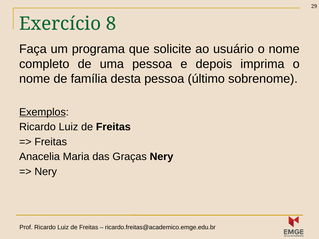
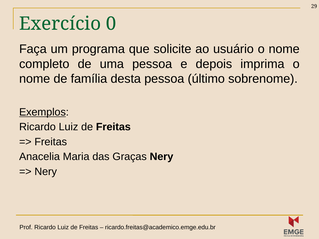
8: 8 -> 0 (111, 24)
